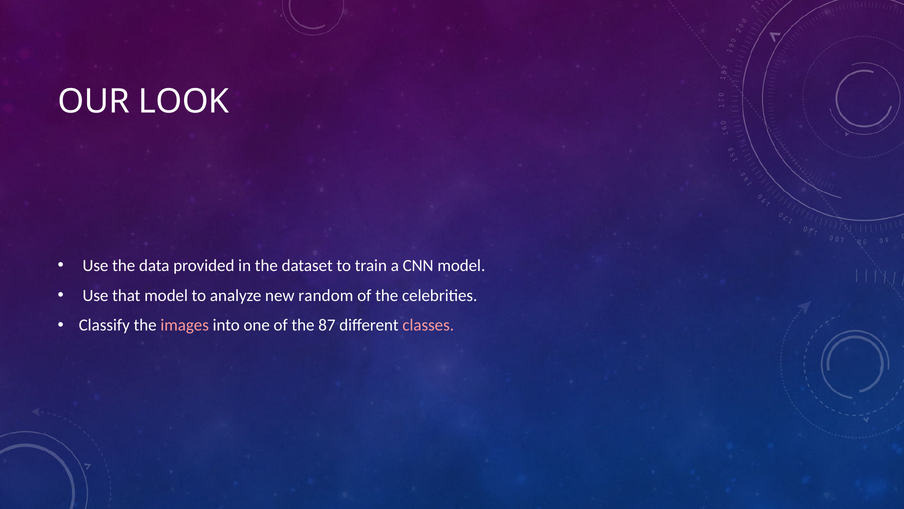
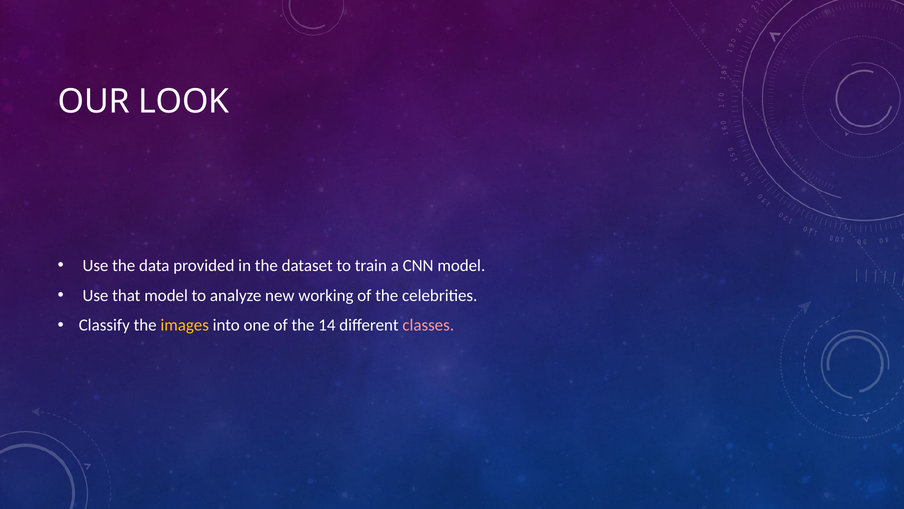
random: random -> working (326, 295)
images colour: pink -> yellow (185, 325)
87: 87 -> 14 (327, 325)
